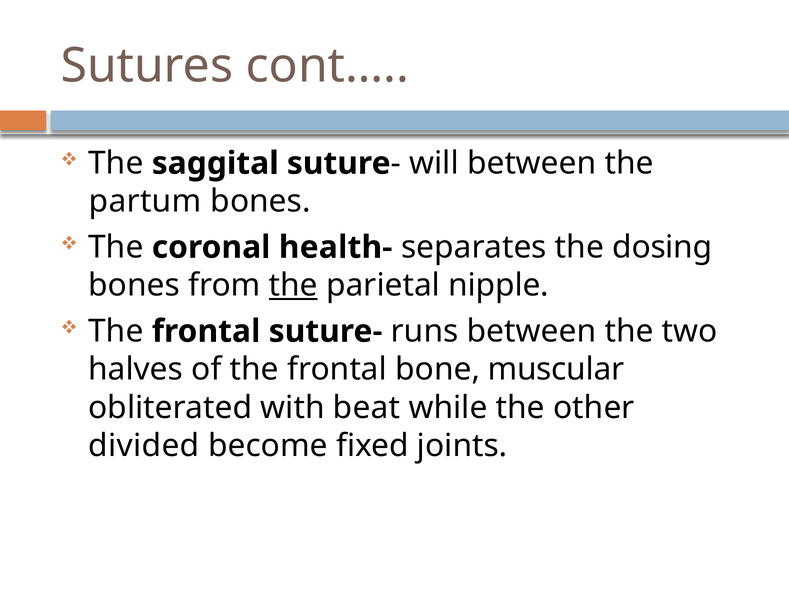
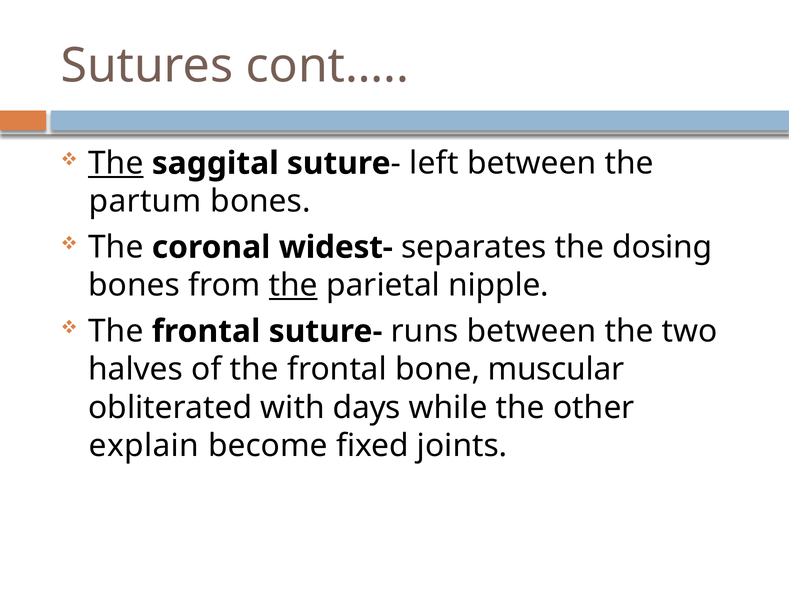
The underline: none -> present (116, 163)
will: will -> left (434, 163)
health-: health- -> widest- (336, 247)
beat: beat -> days (367, 407)
divided: divided -> explain (144, 446)
